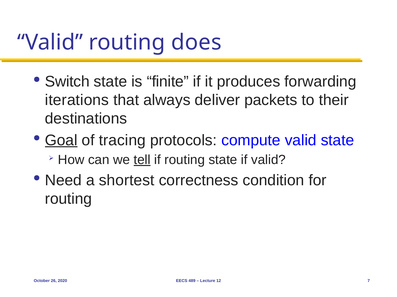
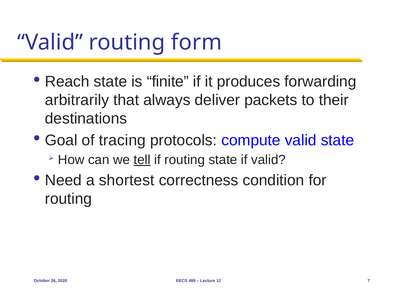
does: does -> form (196, 43)
Switch: Switch -> Reach (67, 82)
iterations: iterations -> arbitrarily (77, 100)
Goal underline: present -> none (61, 141)
